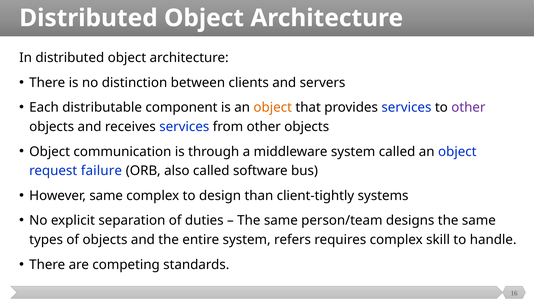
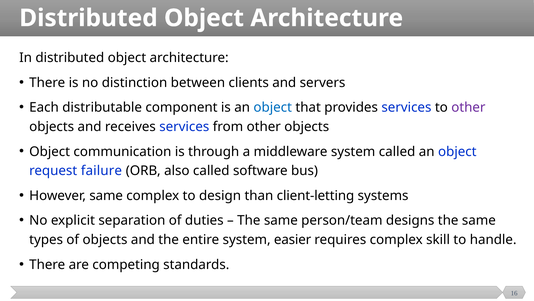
object colour: orange -> blue (273, 107)
client-tightly: client-tightly -> client-letting (315, 195)
refers: refers -> easier (293, 239)
